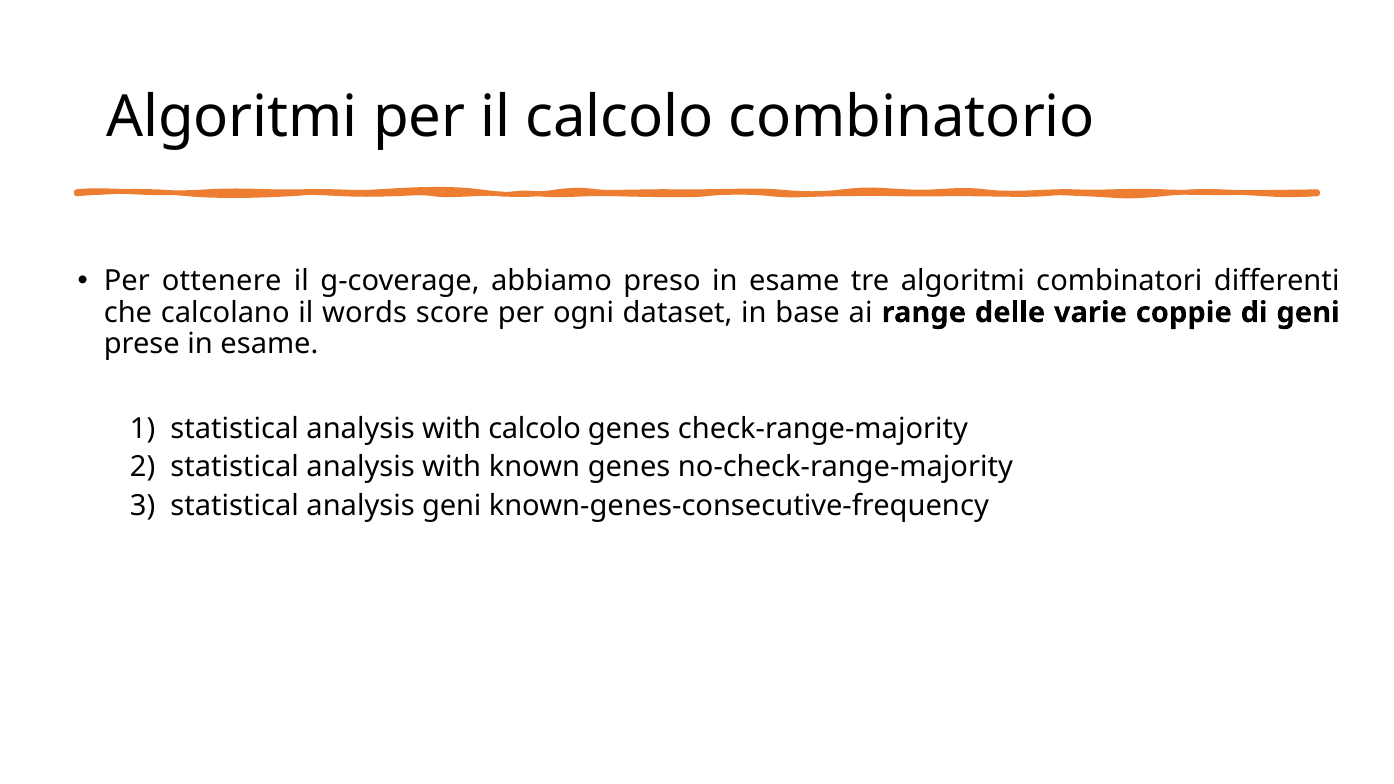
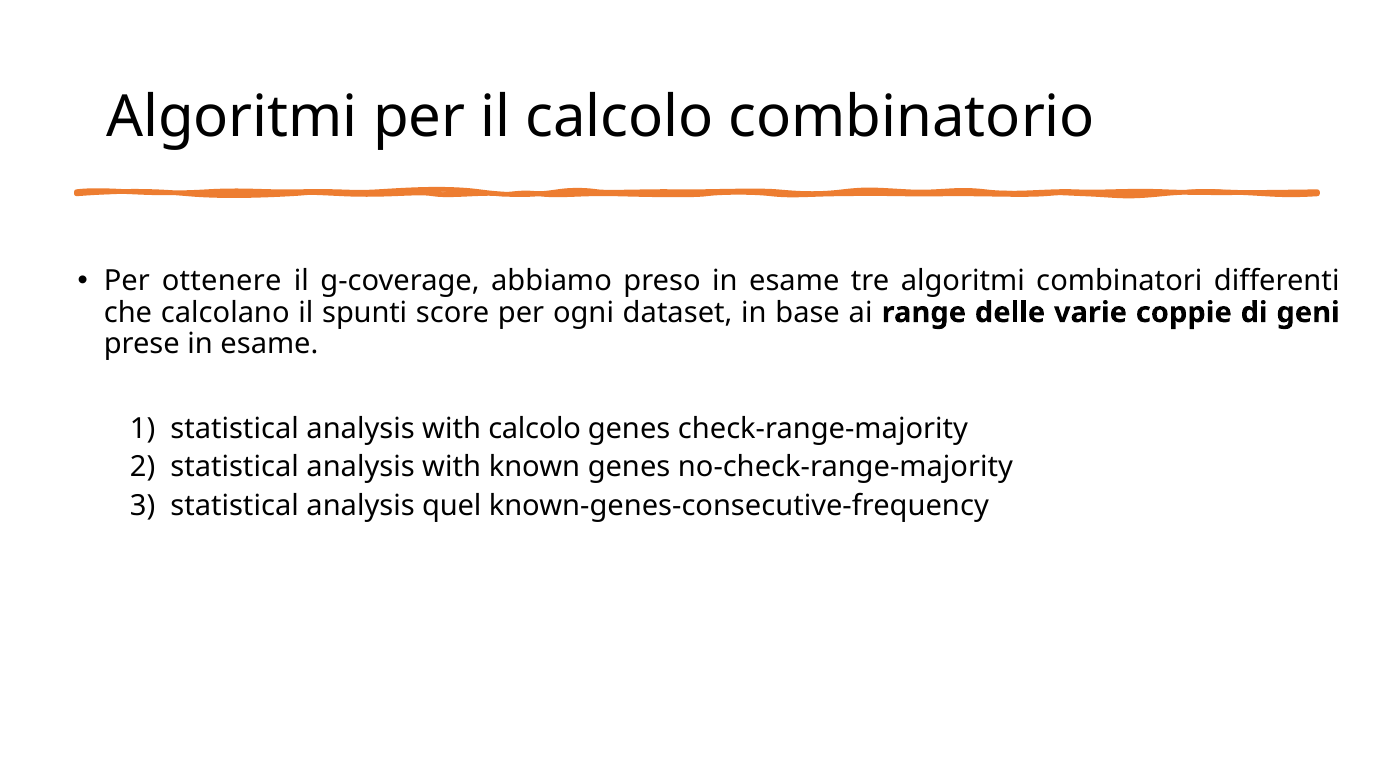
words: words -> spunti (365, 313)
analysis geni: geni -> quel (452, 506)
